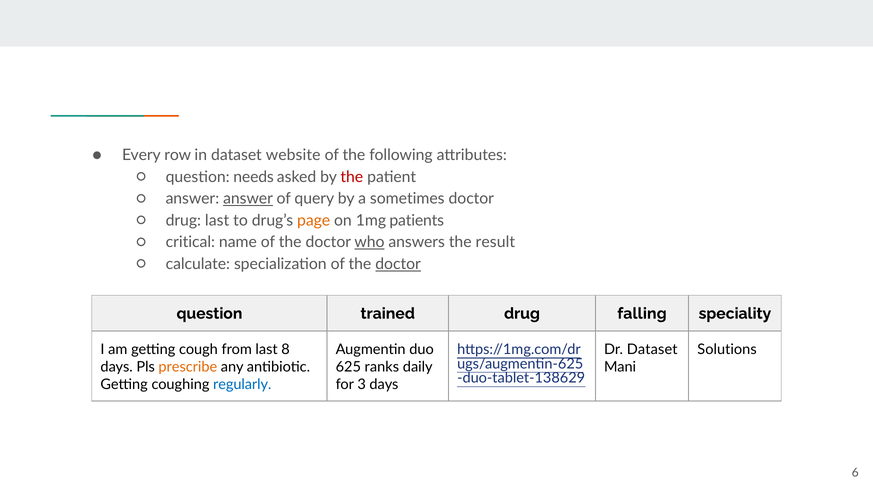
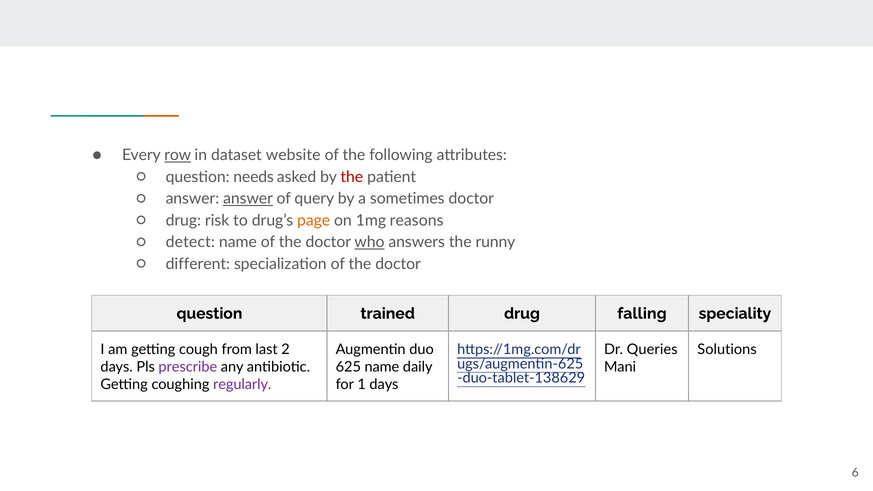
row underline: none -> present (178, 155)
drug last: last -> risk (217, 221)
patients: patients -> reasons (417, 221)
critical: critical -> detect (190, 242)
result: result -> runny (495, 242)
calculate: calculate -> different (198, 264)
doctor underline: present -> none (398, 264)
8: 8 -> 2 (286, 349)
Dr Dataset: Dataset -> Queries (652, 349)
prescribe colour: orange -> purple (188, 367)
625 ranks: ranks -> name (382, 367)
regularly colour: blue -> purple (242, 384)
3: 3 -> 1 (362, 384)
